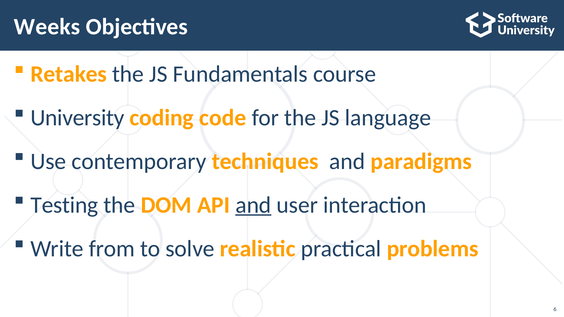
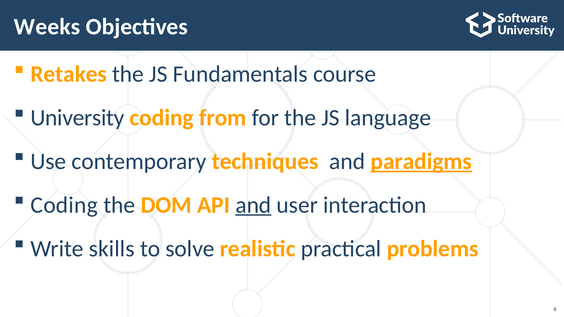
code: code -> from (223, 118)
paradigms underline: none -> present (421, 161)
Testing: Testing -> Coding (64, 205)
from: from -> skills (112, 249)
